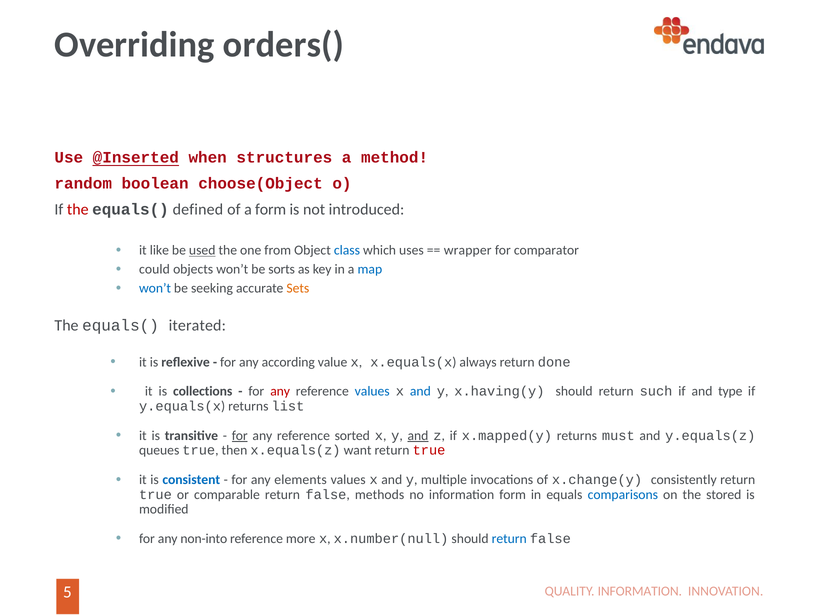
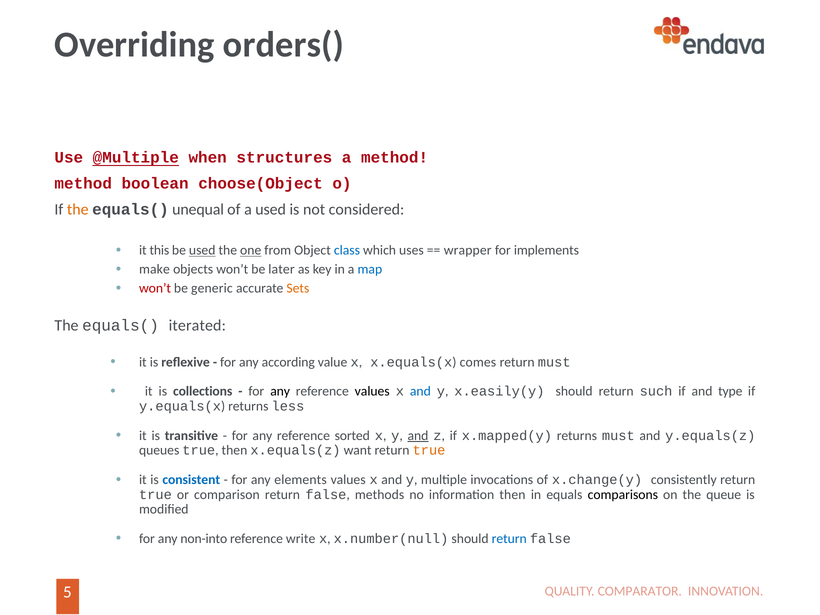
@Inserted: @Inserted -> @Multiple (136, 158)
random: random -> method (83, 183)
the colour: red -> orange (78, 209)
defined: defined -> unequal (198, 209)
a form: form -> used (271, 209)
introduced: introduced -> considered (367, 209)
like: like -> this (159, 250)
one underline: none -> present (251, 250)
comparator: comparator -> implements (546, 250)
could: could -> make (154, 269)
sorts: sorts -> later (281, 269)
won’t colour: blue -> red (155, 288)
seeking: seeking -> generic (212, 288)
always: always -> comes (478, 362)
return done: done -> must (554, 362)
any colour: red -> black (280, 391)
values colour: blue -> black (372, 391)
x.having(y: x.having(y -> x.easily(y (499, 391)
list: list -> less (288, 406)
for underline: present -> none (240, 436)
true colour: red -> orange (429, 450)
comparable: comparable -> comparison (227, 494)
information form: form -> then (512, 494)
comparisons colour: blue -> black (623, 494)
stored: stored -> queue (724, 494)
more: more -> write (301, 539)
QUALITY INFORMATION: INFORMATION -> COMPARATOR (640, 591)
